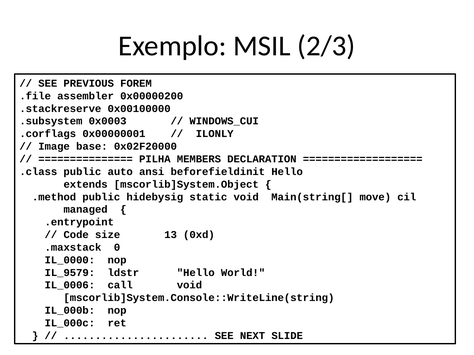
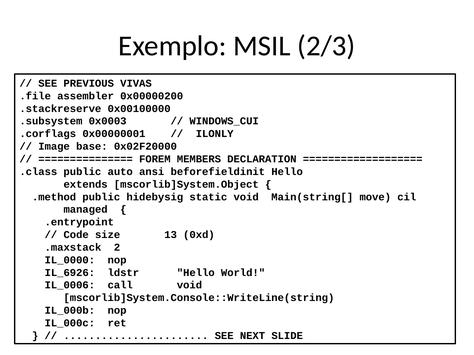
FOREM: FOREM -> VIVAS (136, 83)
PILHA: PILHA -> FOREM (155, 159)
0: 0 -> 2 (117, 248)
IL_9579: IL_9579 -> IL_6926 (70, 273)
